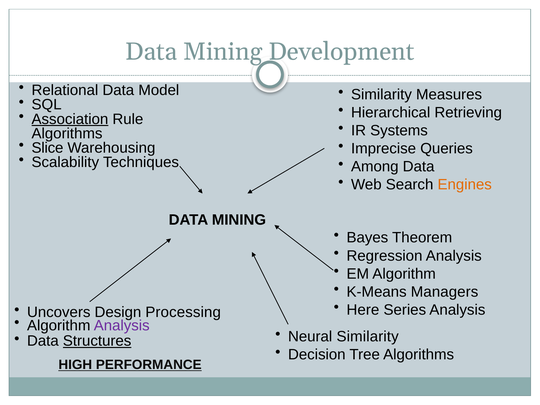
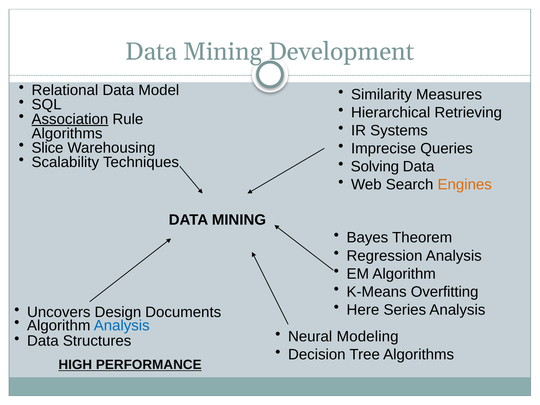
Among: Among -> Solving (375, 167)
Managers: Managers -> Overfitting (445, 292)
Processing: Processing -> Documents (183, 312)
Analysis colour: purple -> blue (122, 325)
Neural Similarity: Similarity -> Modeling (368, 337)
Structures underline: present -> none (97, 341)
